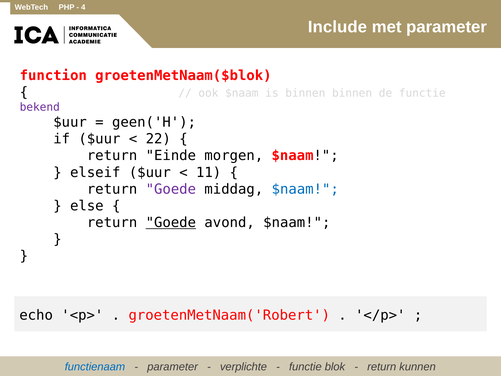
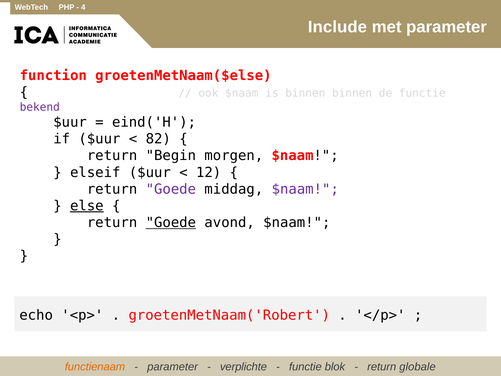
groetenMetNaam($blok: groetenMetNaam($blok -> groetenMetNaam($else (183, 75)
geen('H: geen('H -> eind('H (154, 122)
22: 22 -> 82 (158, 139)
Einde: Einde -> Begin (171, 156)
11: 11 -> 12 (209, 172)
$naam colour: blue -> purple (305, 189)
else underline: none -> present (87, 206)
functienaam colour: blue -> orange (95, 367)
kunnen: kunnen -> globale (418, 367)
